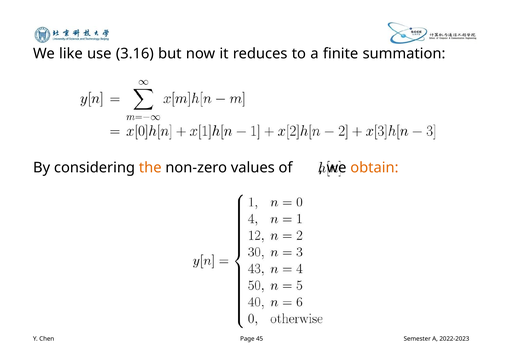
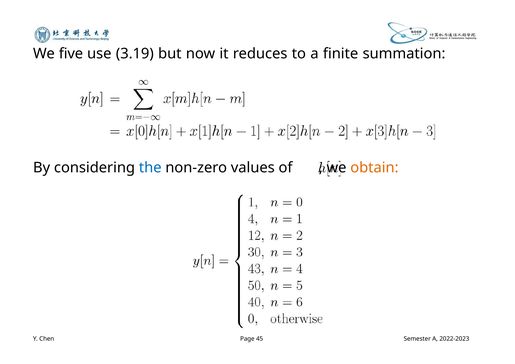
like: like -> five (71, 54)
3.16: 3.16 -> 3.19 (135, 54)
the colour: orange -> blue (150, 168)
